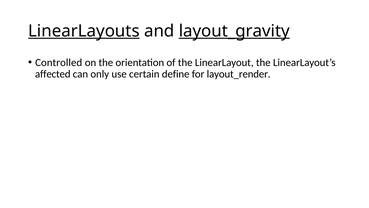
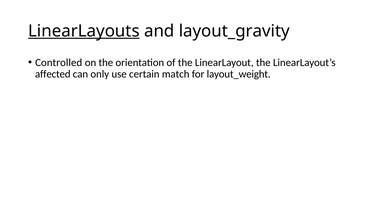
layout_gravity underline: present -> none (234, 31)
define: define -> match (176, 74)
layout_render: layout_render -> layout_weight (239, 74)
